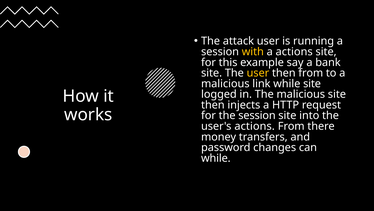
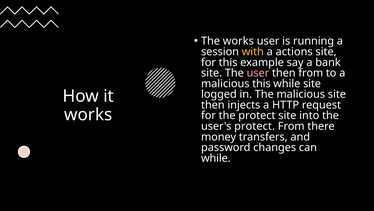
The attack: attack -> works (238, 41)
user colour: yellow -> pink (258, 73)
malicious link: link -> this (261, 83)
the session: session -> protect (257, 115)
user's actions: actions -> protect (255, 126)
